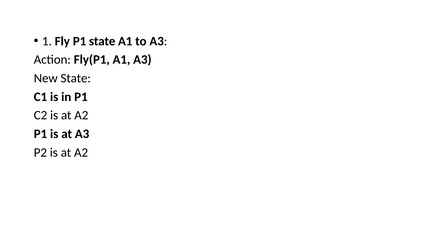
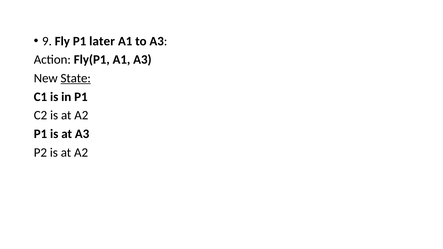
1: 1 -> 9 (47, 41)
P1 state: state -> later (102, 41)
State underline: none -> present (76, 78)
